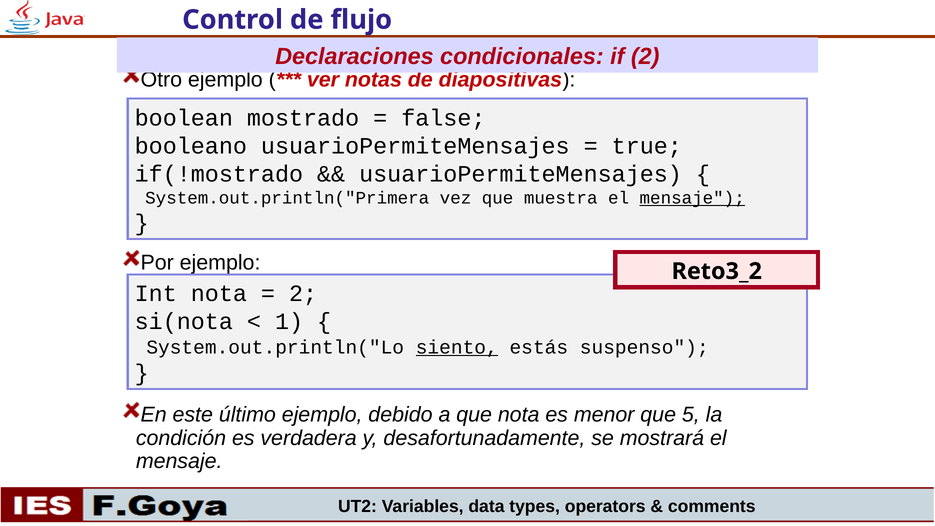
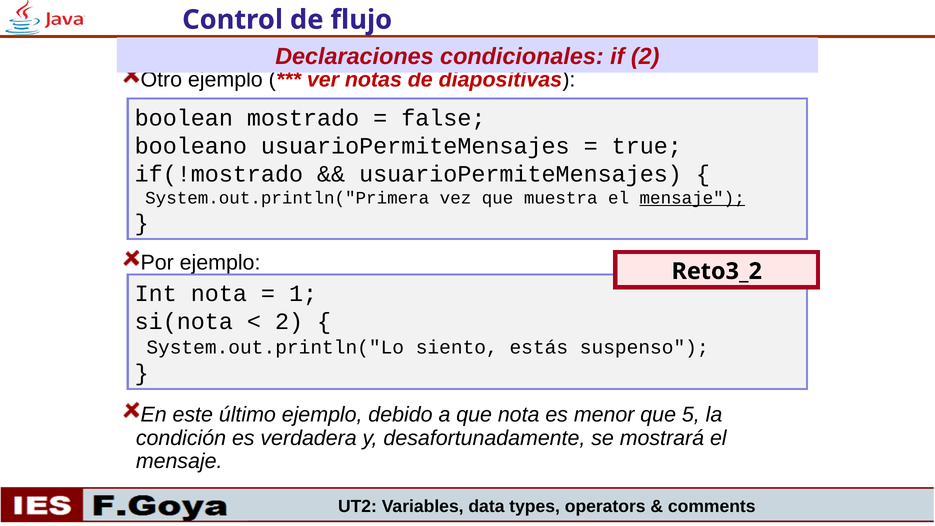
2: 2 -> 1 (303, 294)
1: 1 -> 2 (289, 322)
siento underline: present -> none (457, 347)
